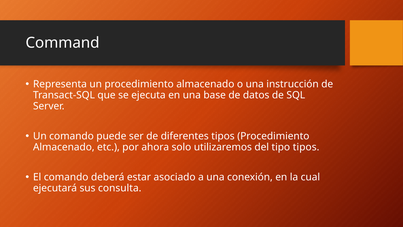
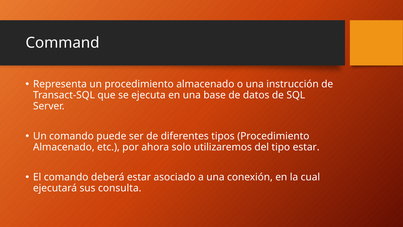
tipo tipos: tipos -> estar (306, 147)
